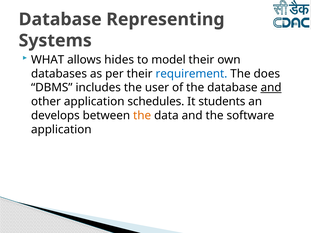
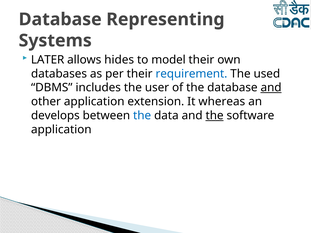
WHAT: WHAT -> LATER (48, 60)
does: does -> used (267, 74)
schedules: schedules -> extension (156, 102)
students: students -> whereas (222, 102)
the colour: orange -> blue (142, 116)
the underline: none -> present (215, 116)
